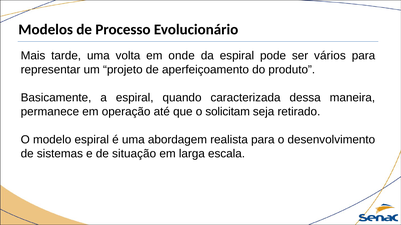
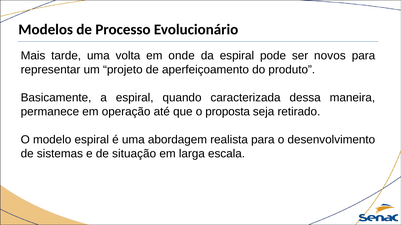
vários: vários -> novos (330, 56)
solicitam: solicitam -> proposta (228, 112)
